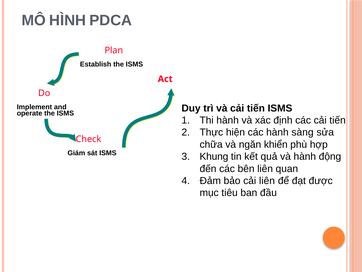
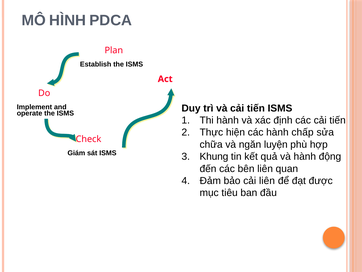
sàng: sàng -> chấp (303, 132)
khiển: khiển -> luyện (276, 144)
